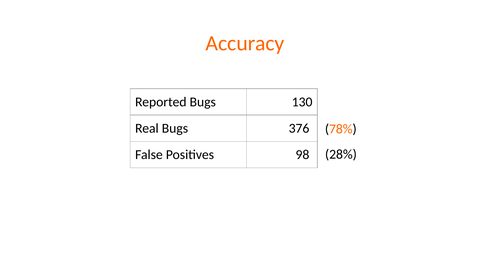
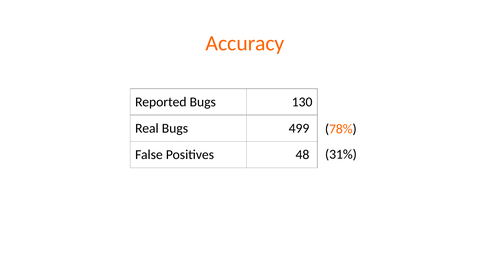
376: 376 -> 499 (299, 129)
28%: 28% -> 31% (341, 155)
98: 98 -> 48 (302, 155)
